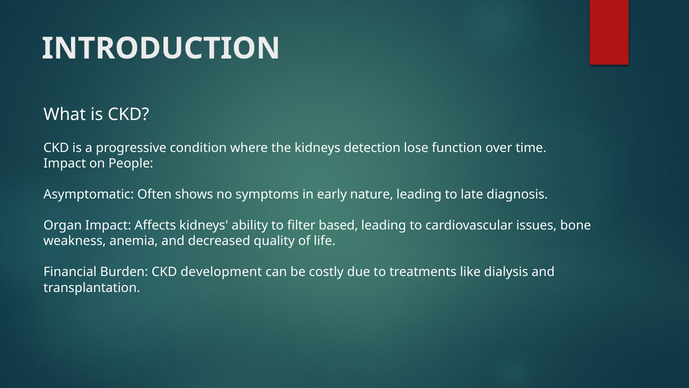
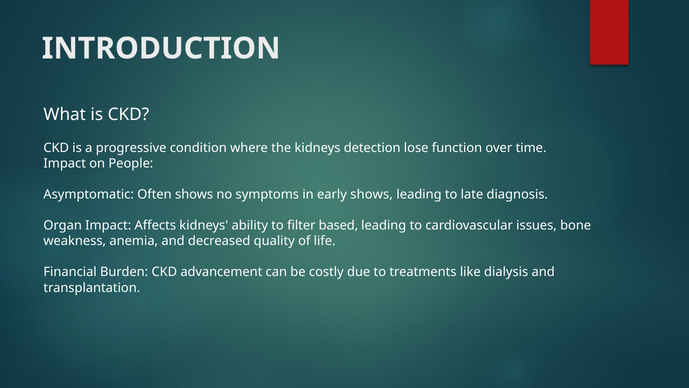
early nature: nature -> shows (372, 194)
development: development -> advancement (221, 272)
